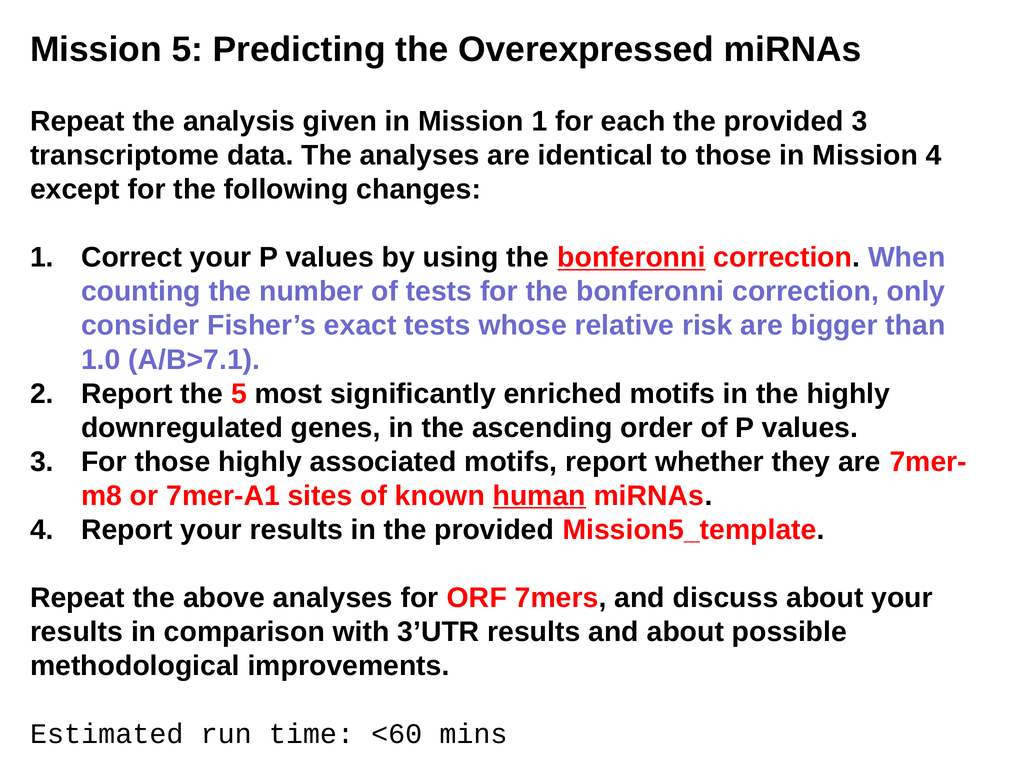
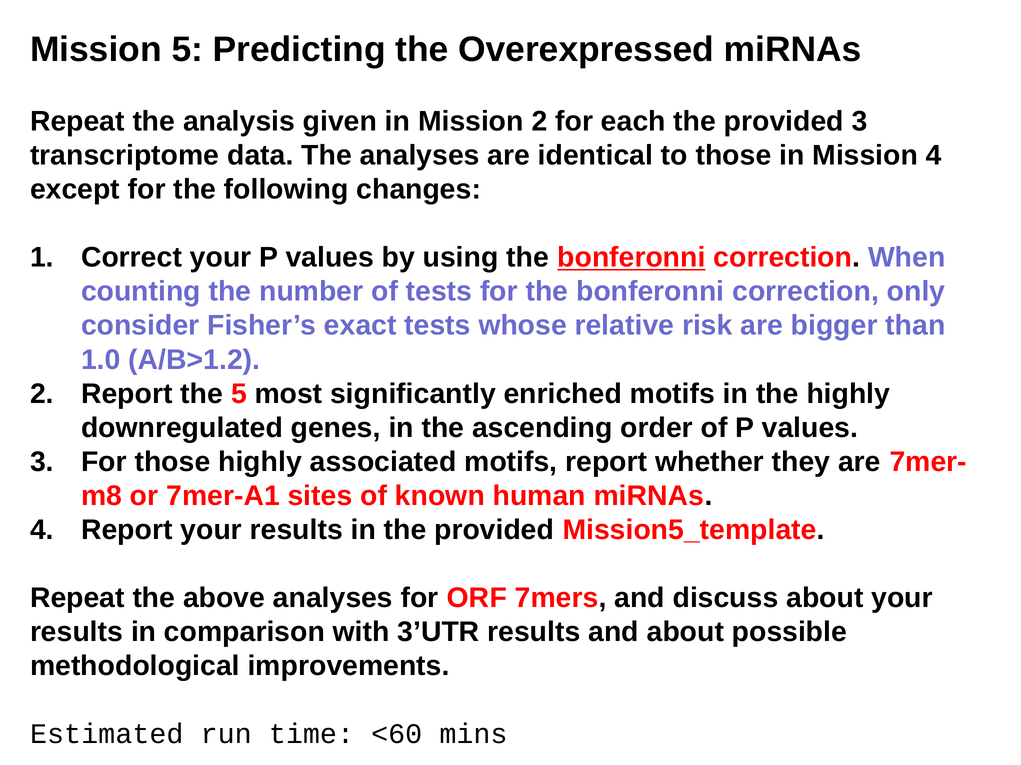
Mission 1: 1 -> 2 (539, 122)
A/B>7.1: A/B>7.1 -> A/B>1.2 (194, 360)
human underline: present -> none (539, 496)
